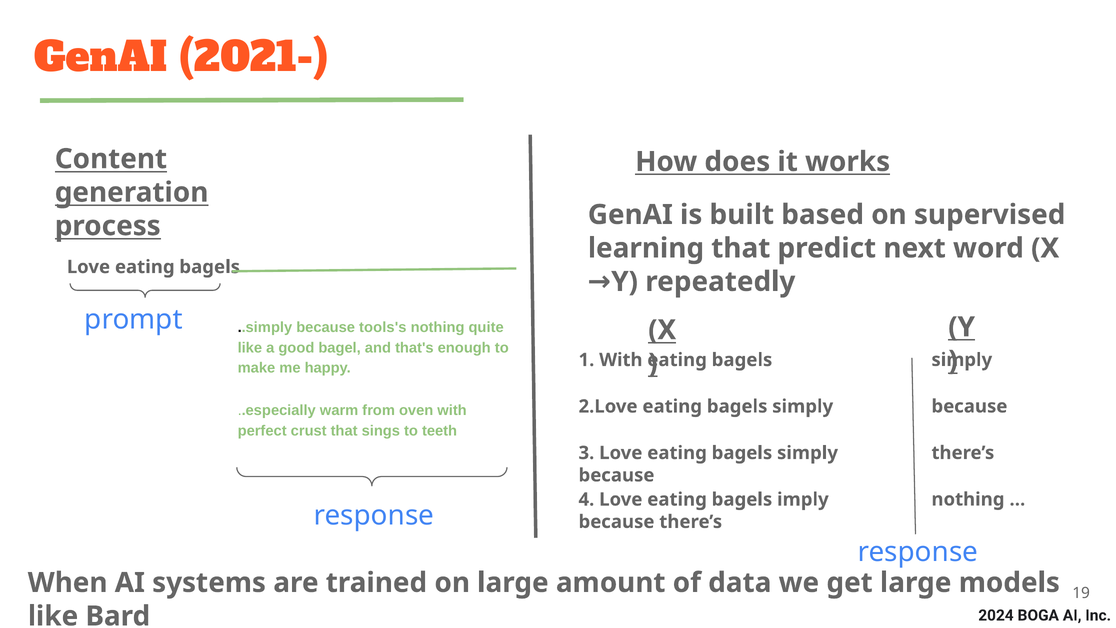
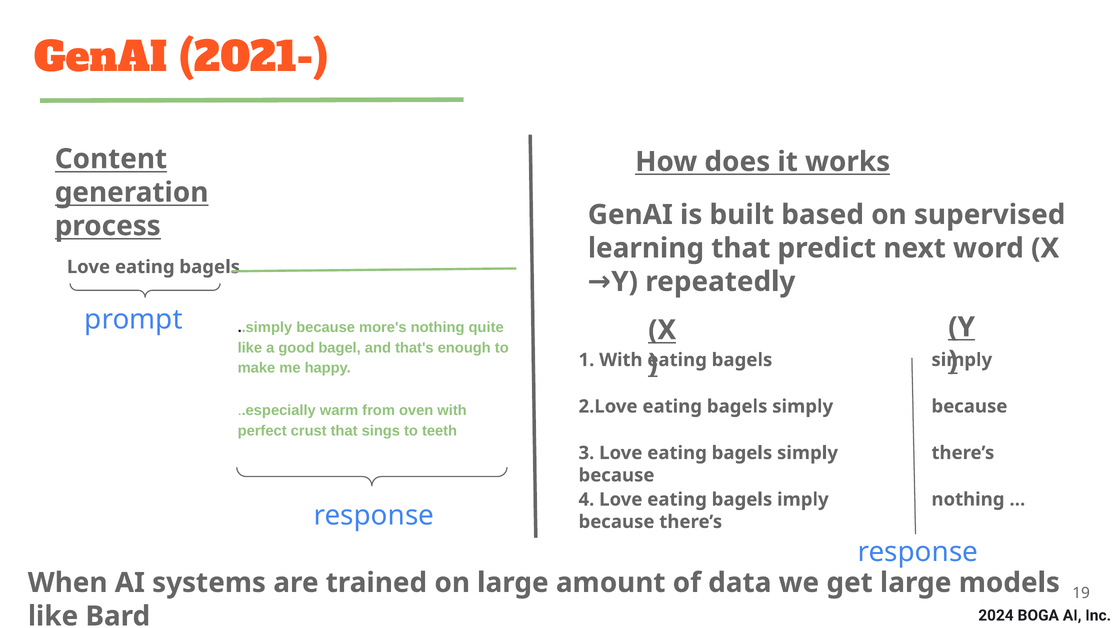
tools's: tools's -> more's (383, 327)
